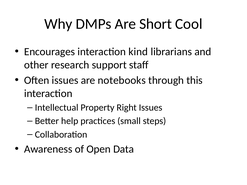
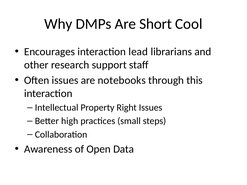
kind: kind -> lead (138, 52)
help: help -> high (70, 121)
